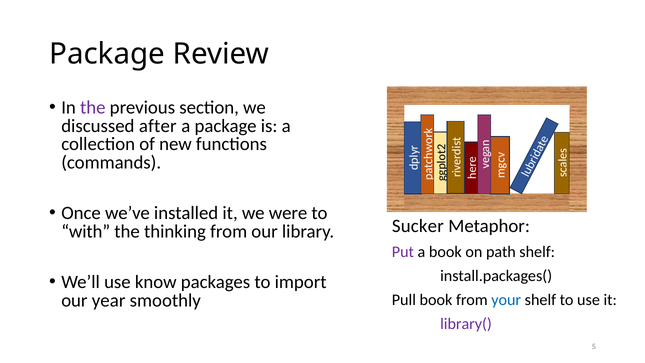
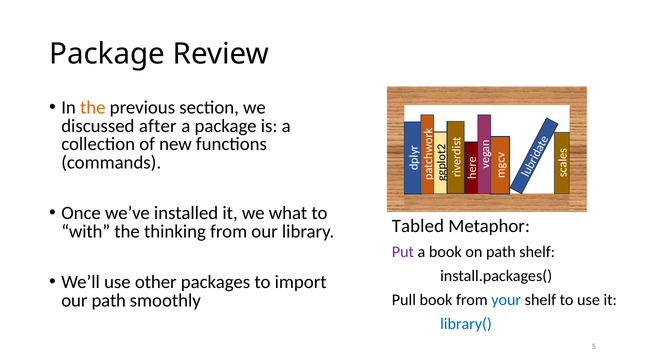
the colour: purple -> orange (93, 107)
were: were -> what (288, 213)
Sucker: Sucker -> Tabled (418, 226)
know: know -> other (156, 282)
our year: year -> path (109, 300)
library( colour: purple -> blue (466, 324)
